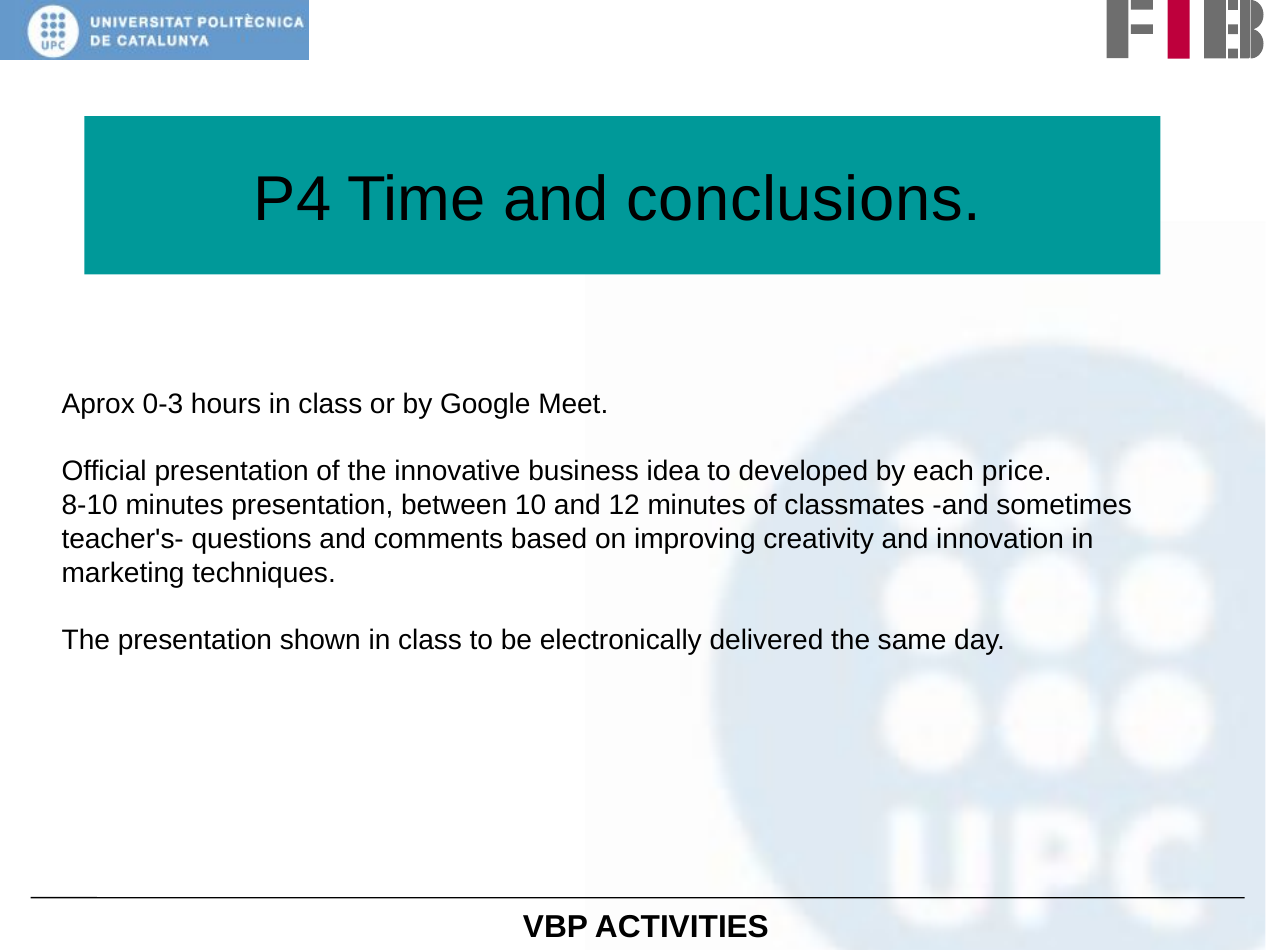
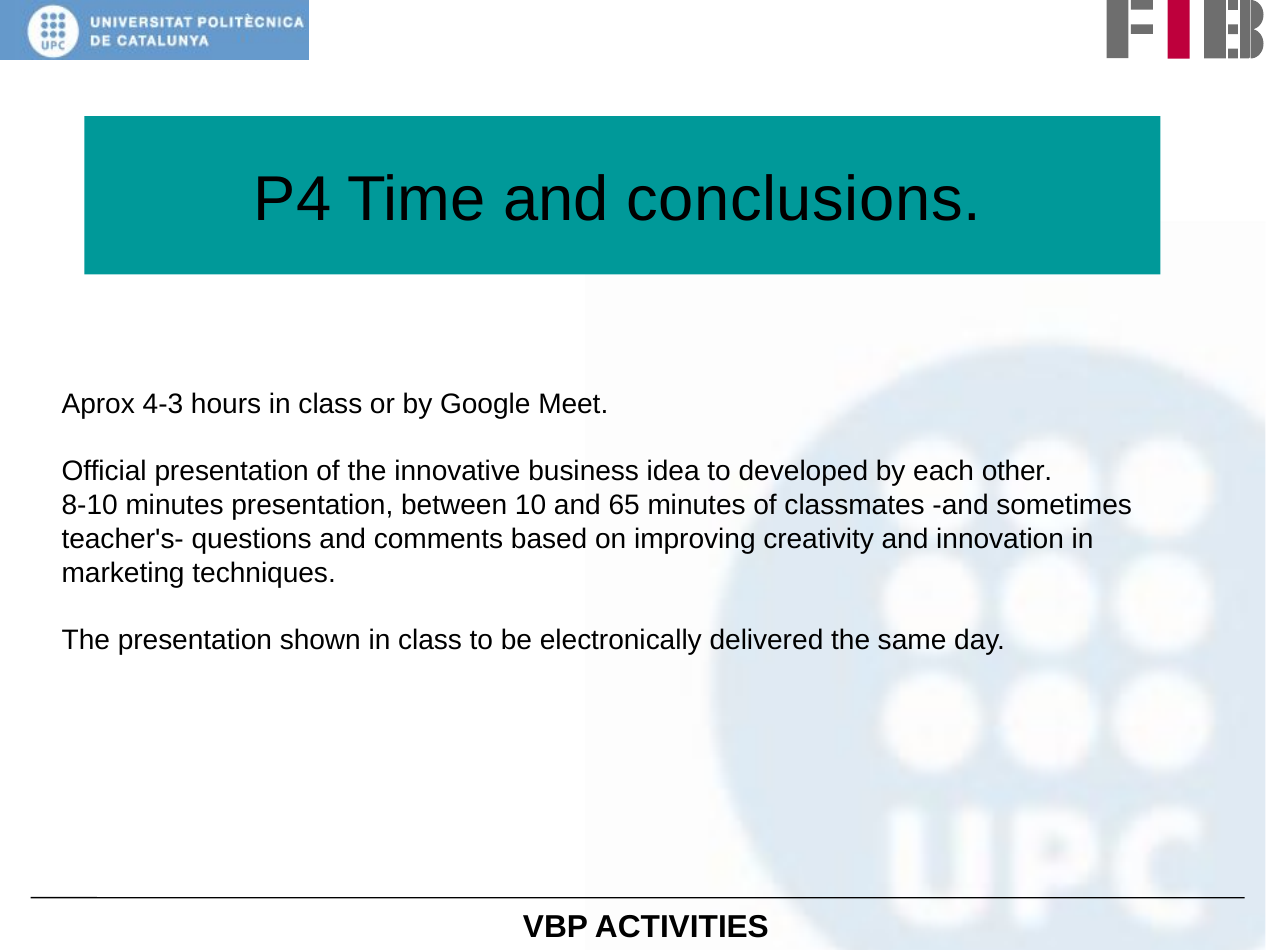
0-3: 0-3 -> 4-3 (163, 404)
price: price -> other (1017, 471)
12: 12 -> 65 (624, 505)
